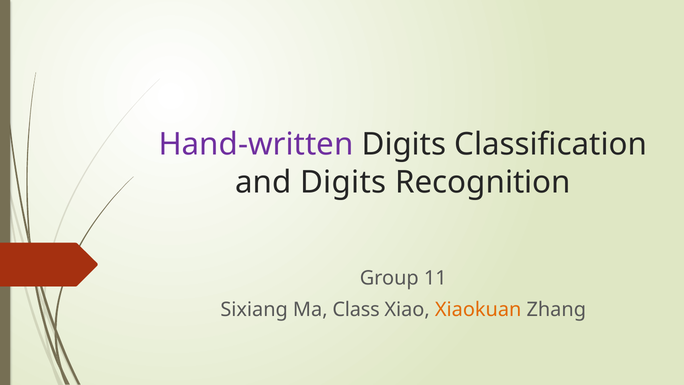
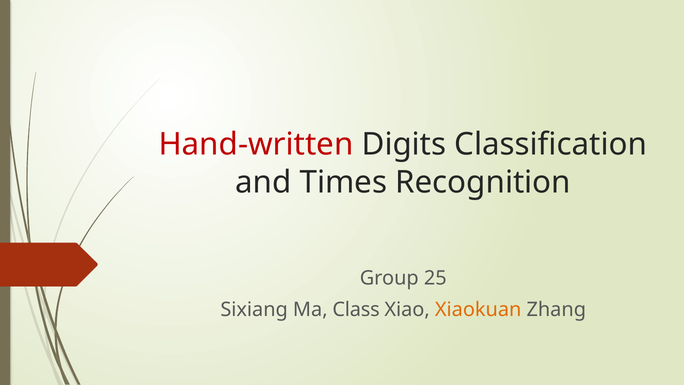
Hand-written colour: purple -> red (256, 144)
and Digits: Digits -> Times (343, 182)
11: 11 -> 25 (435, 278)
